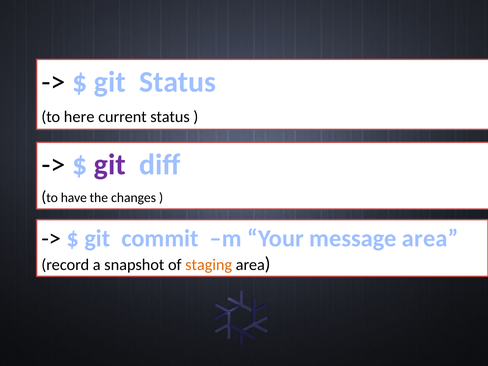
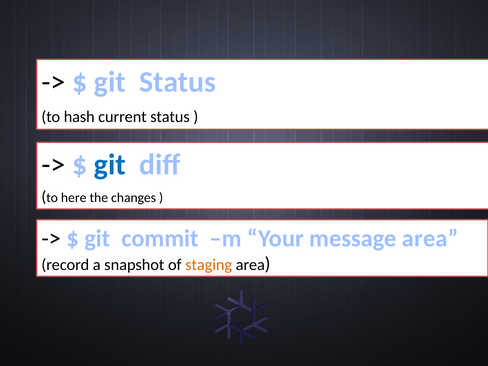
here: here -> hash (79, 117)
git colour: purple -> blue (110, 165)
have: have -> here (74, 198)
